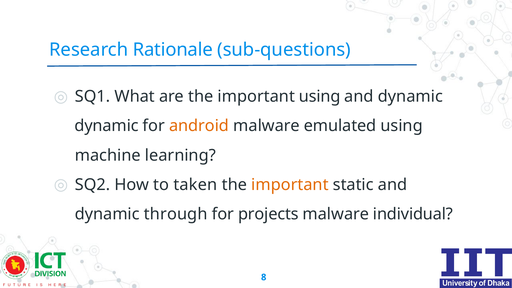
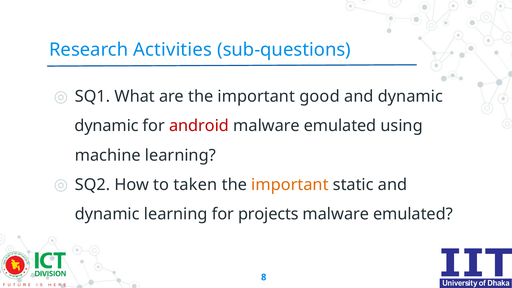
Rationale: Rationale -> Activities (173, 50)
important using: using -> good (320, 97)
android colour: orange -> red (199, 126)
dynamic through: through -> learning (176, 214)
individual: individual -> emulated (413, 214)
